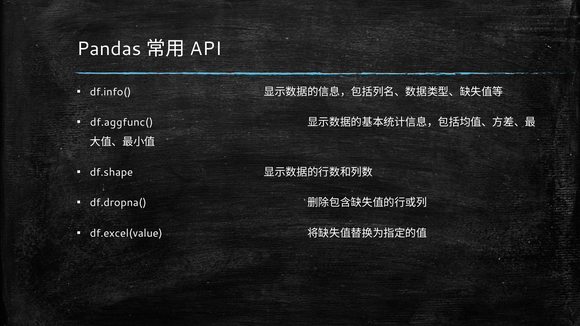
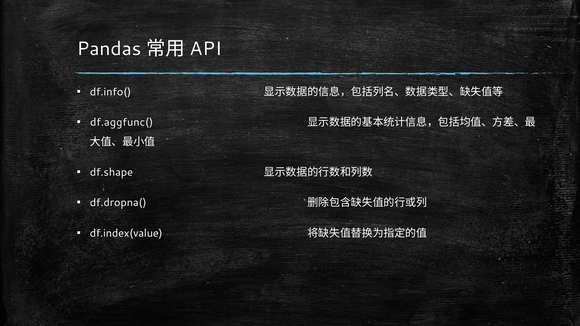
df.excel(value: df.excel(value -> df.index(value (126, 233)
